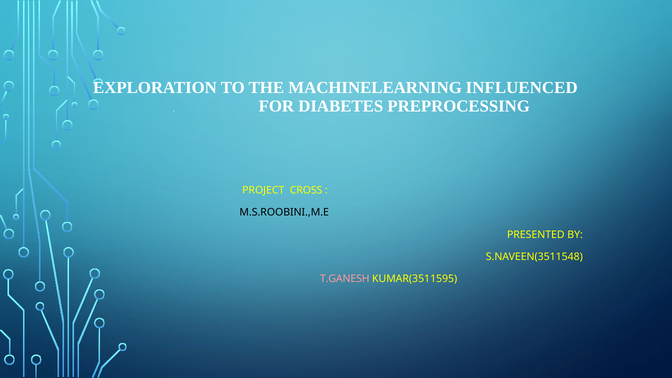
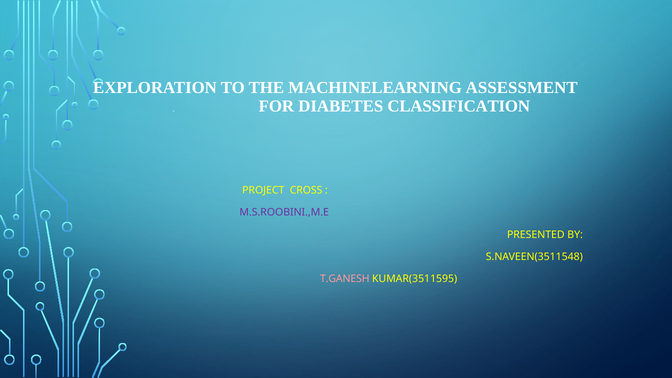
INFLUENCED: INFLUENCED -> ASSESSMENT (522, 88)
PREPROCESSING: PREPROCESSING -> CLASSIFICATION (459, 106)
M.S.ROOBINI.,M.E colour: black -> purple (284, 212)
